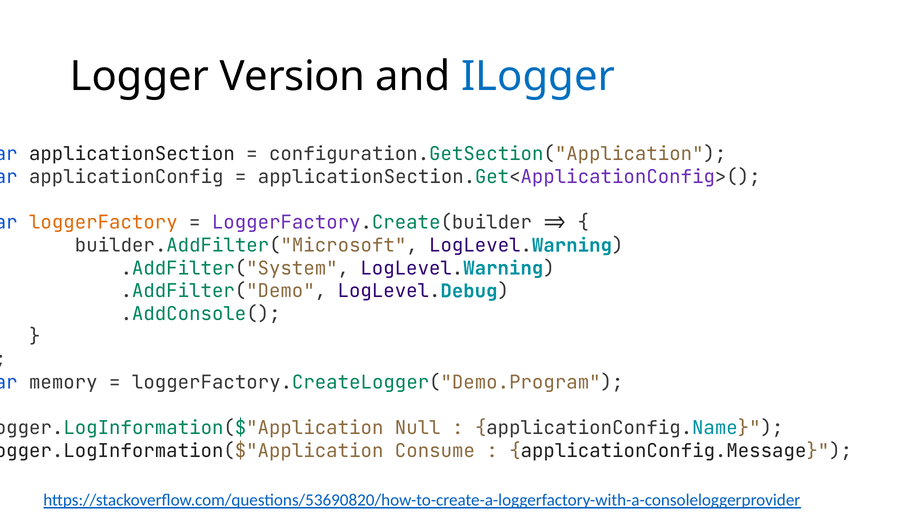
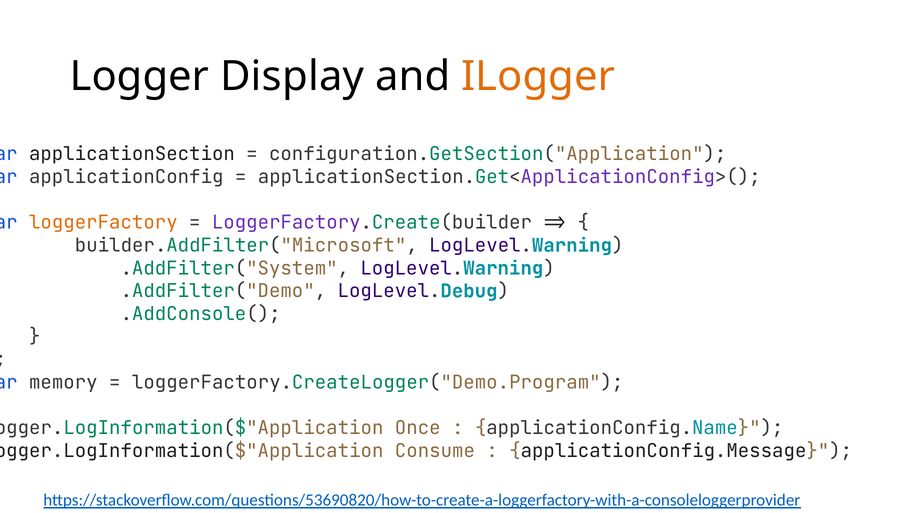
Version: Version -> Display (292, 77)
ILogger colour: blue -> orange (538, 77)
Null: Null -> Once (418, 428)
